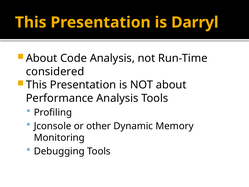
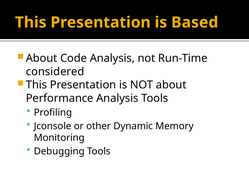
Darryl: Darryl -> Based (195, 22)
